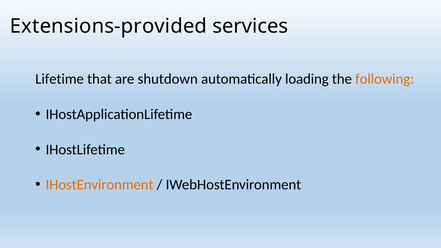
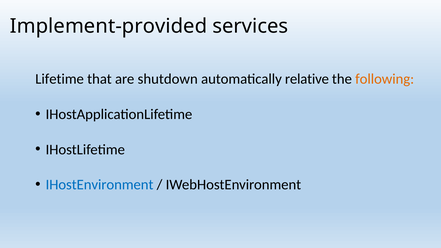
Extensions-provided: Extensions-provided -> Implement-provided (109, 26)
loading: loading -> relative (307, 79)
IHostEnvironment colour: orange -> blue (100, 185)
